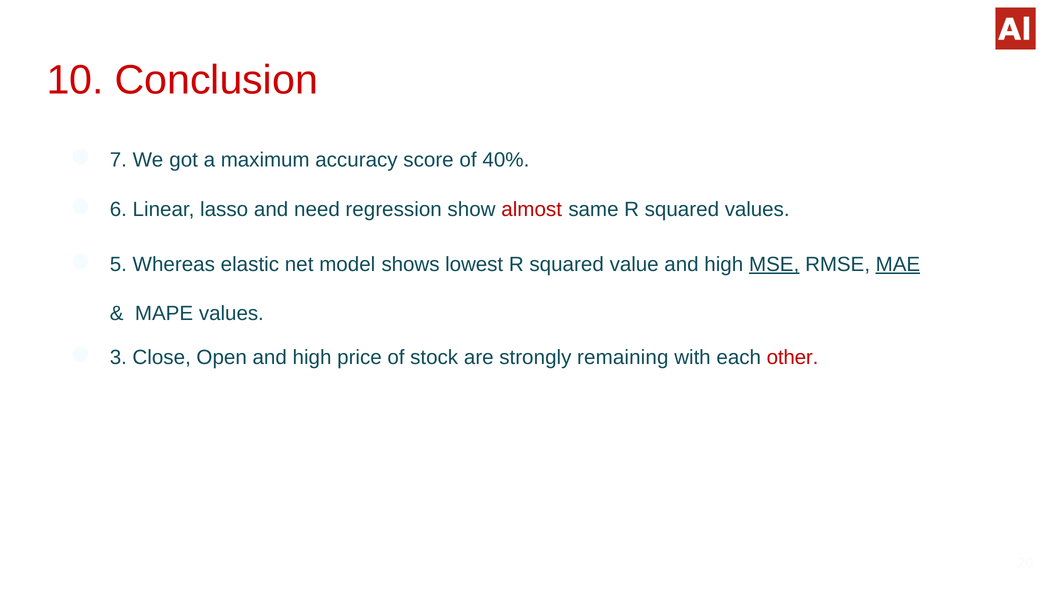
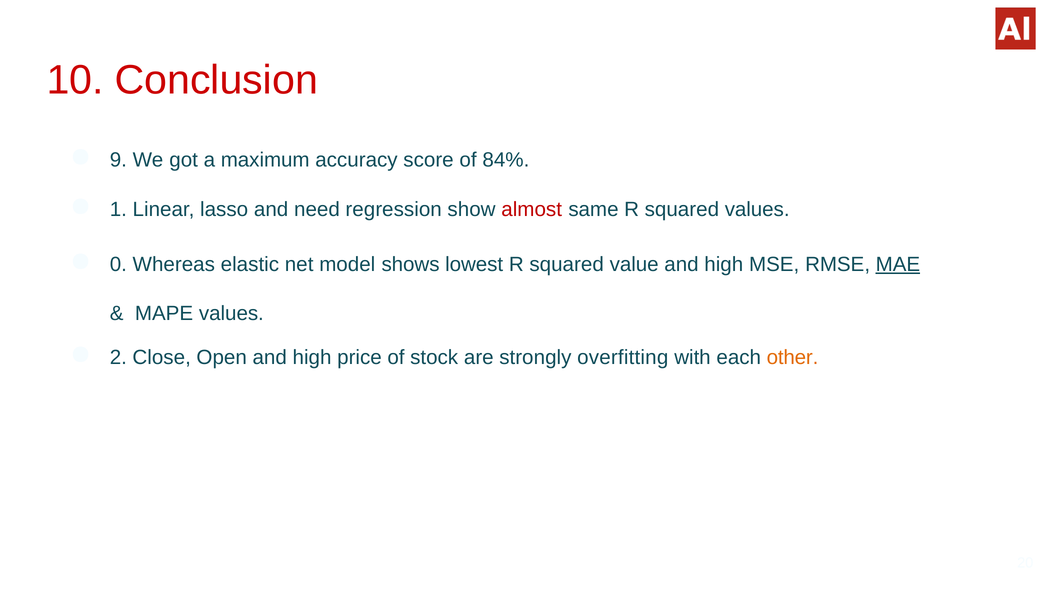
7: 7 -> 9 (118, 160)
40%: 40% -> 84% (506, 160)
6: 6 -> 1 (118, 209)
5: 5 -> 0 (118, 264)
MSE underline: present -> none (774, 264)
3: 3 -> 2 (118, 357)
remaining: remaining -> overfitting (623, 357)
other colour: red -> orange (793, 357)
